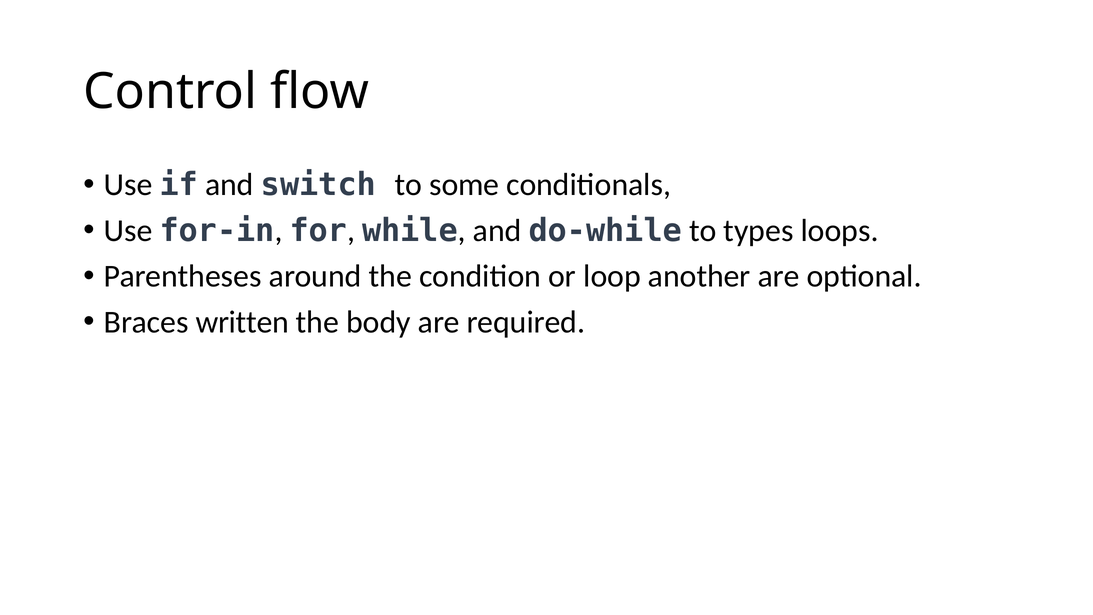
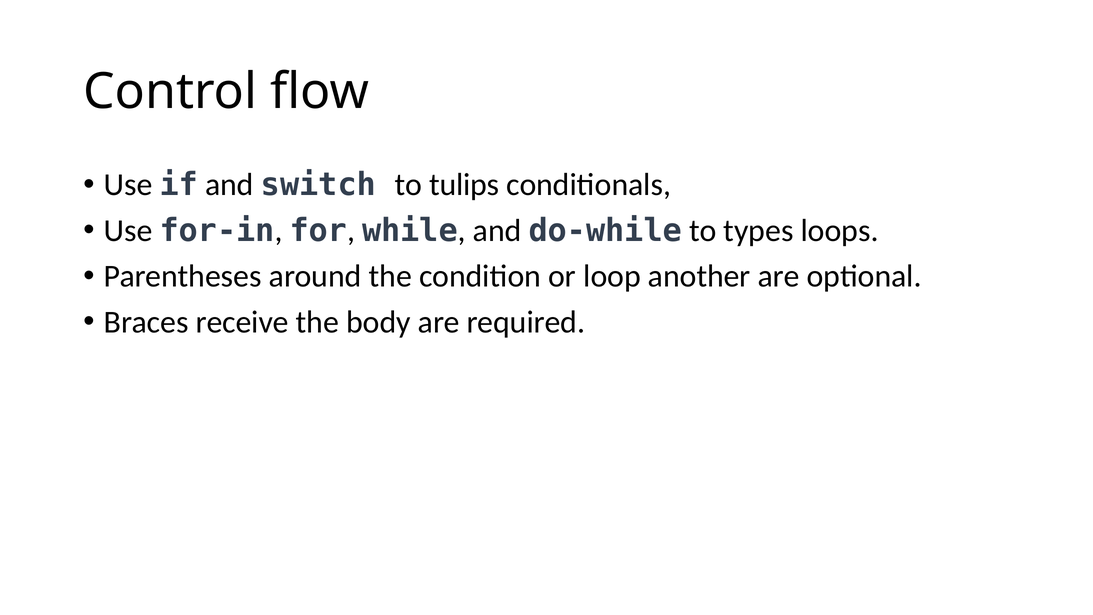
some: some -> tulips (464, 185)
written: written -> receive (242, 322)
